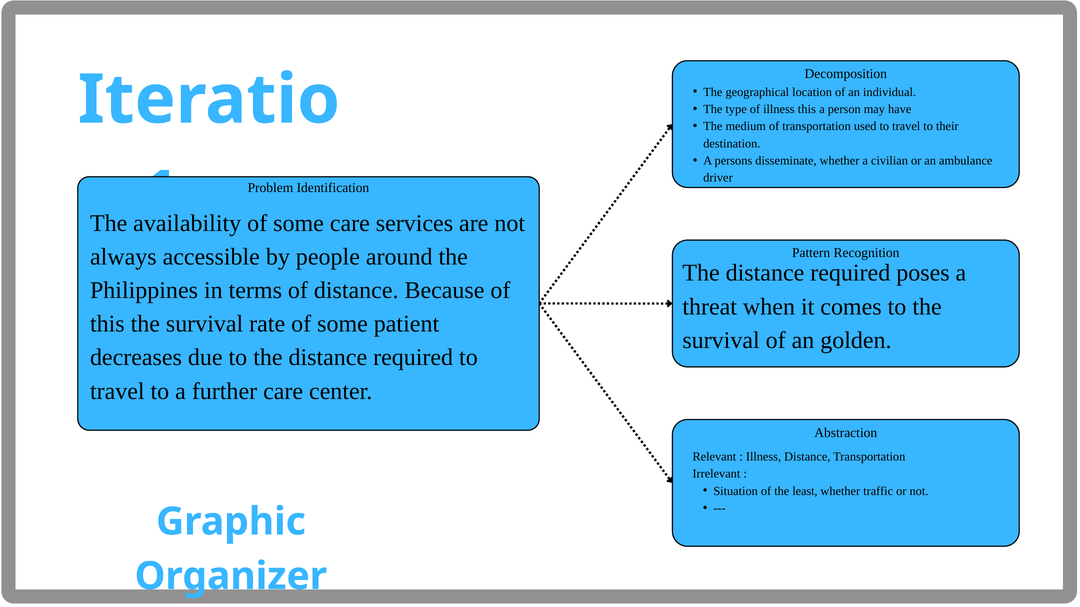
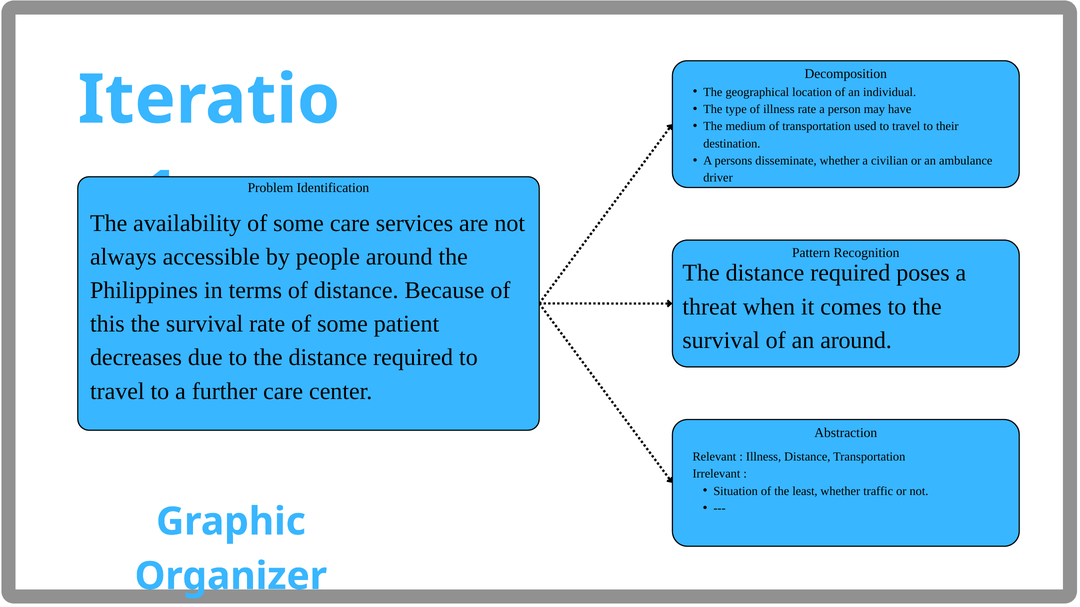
illness this: this -> rate (807, 109)
an golden: golden -> around (856, 340)
